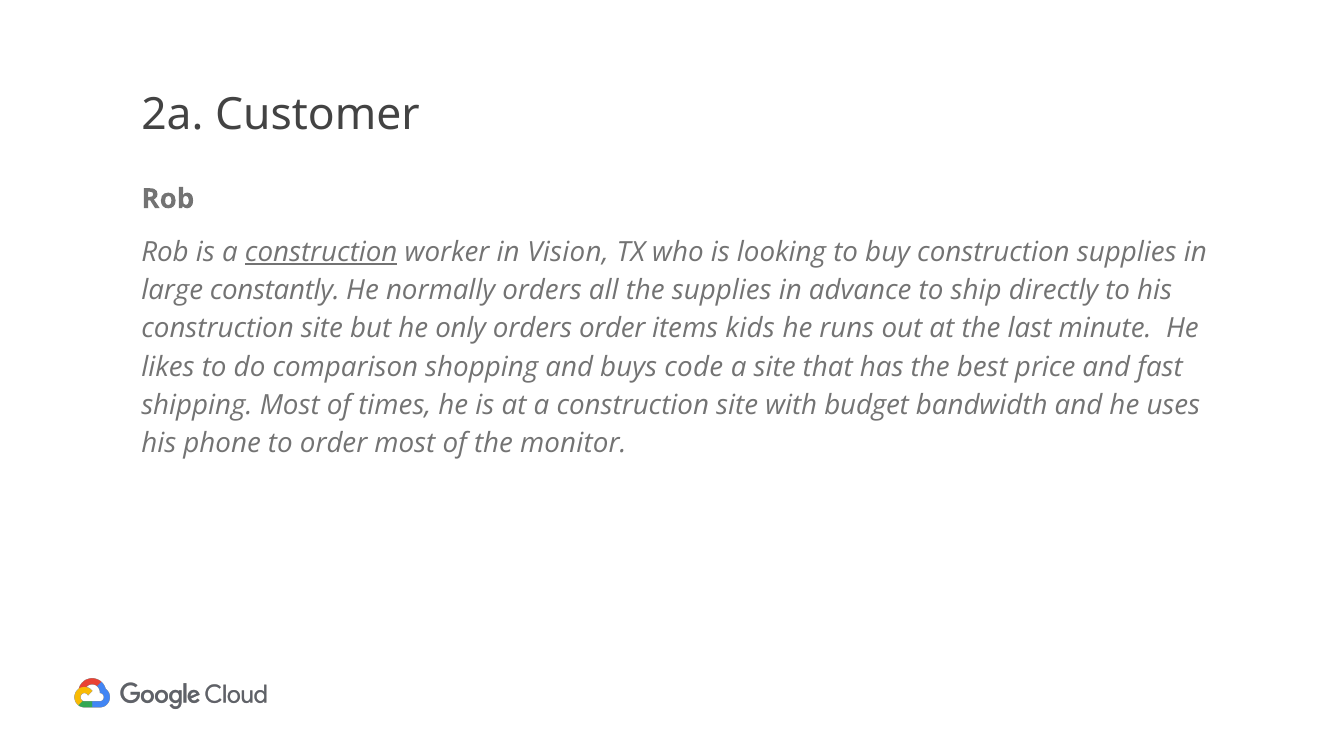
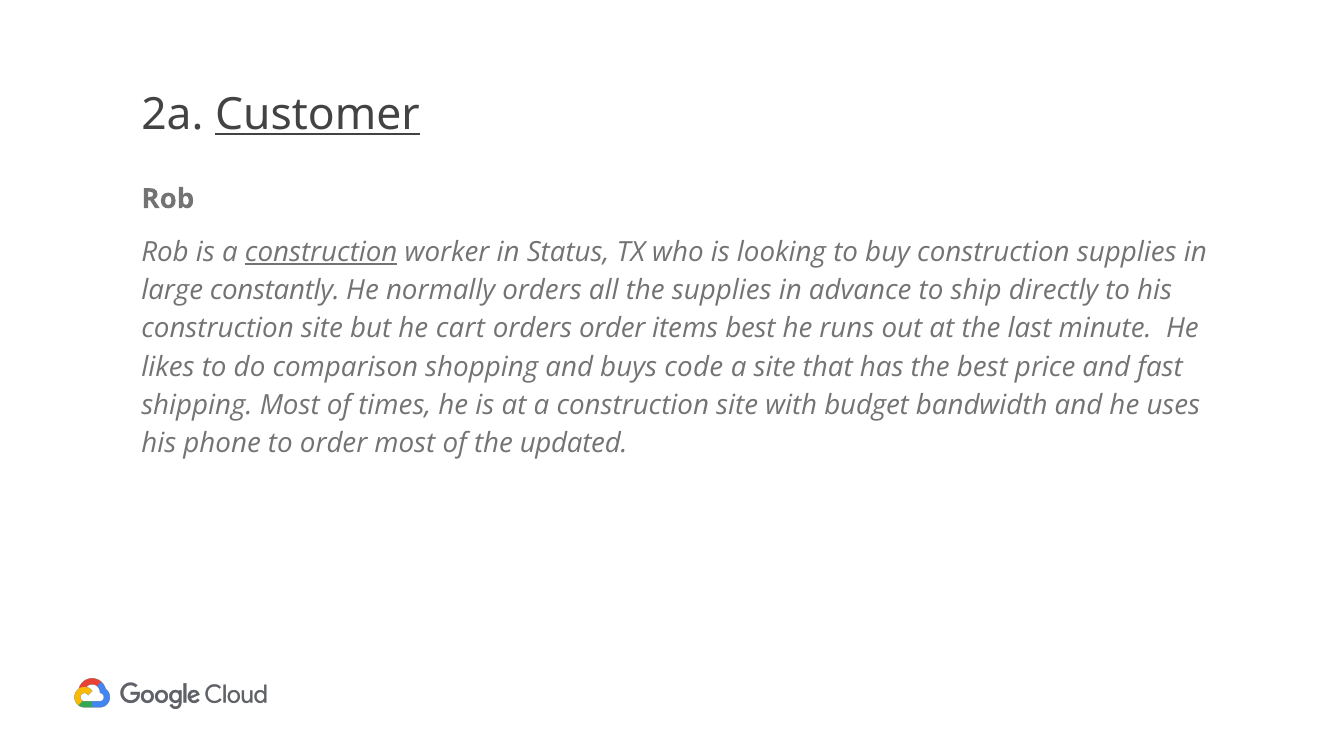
Customer underline: none -> present (317, 115)
Vision: Vision -> Status (568, 252)
only: only -> cart (460, 329)
items kids: kids -> best (750, 329)
monitor: monitor -> updated (574, 443)
